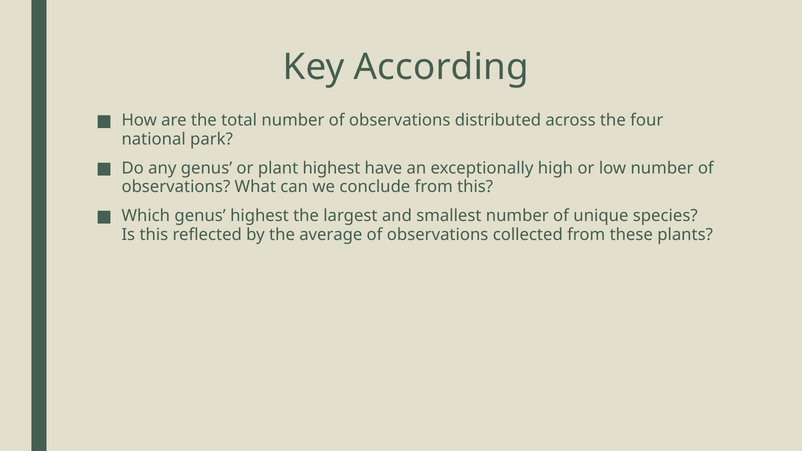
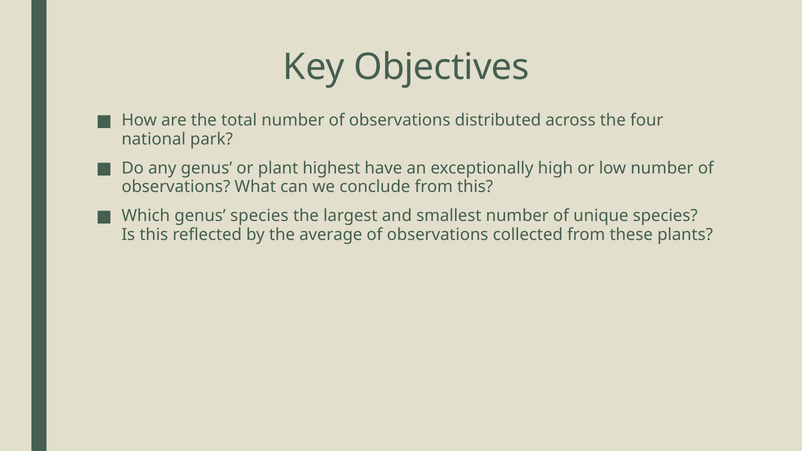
According: According -> Objectives (442, 67)
genus highest: highest -> species (259, 216)
